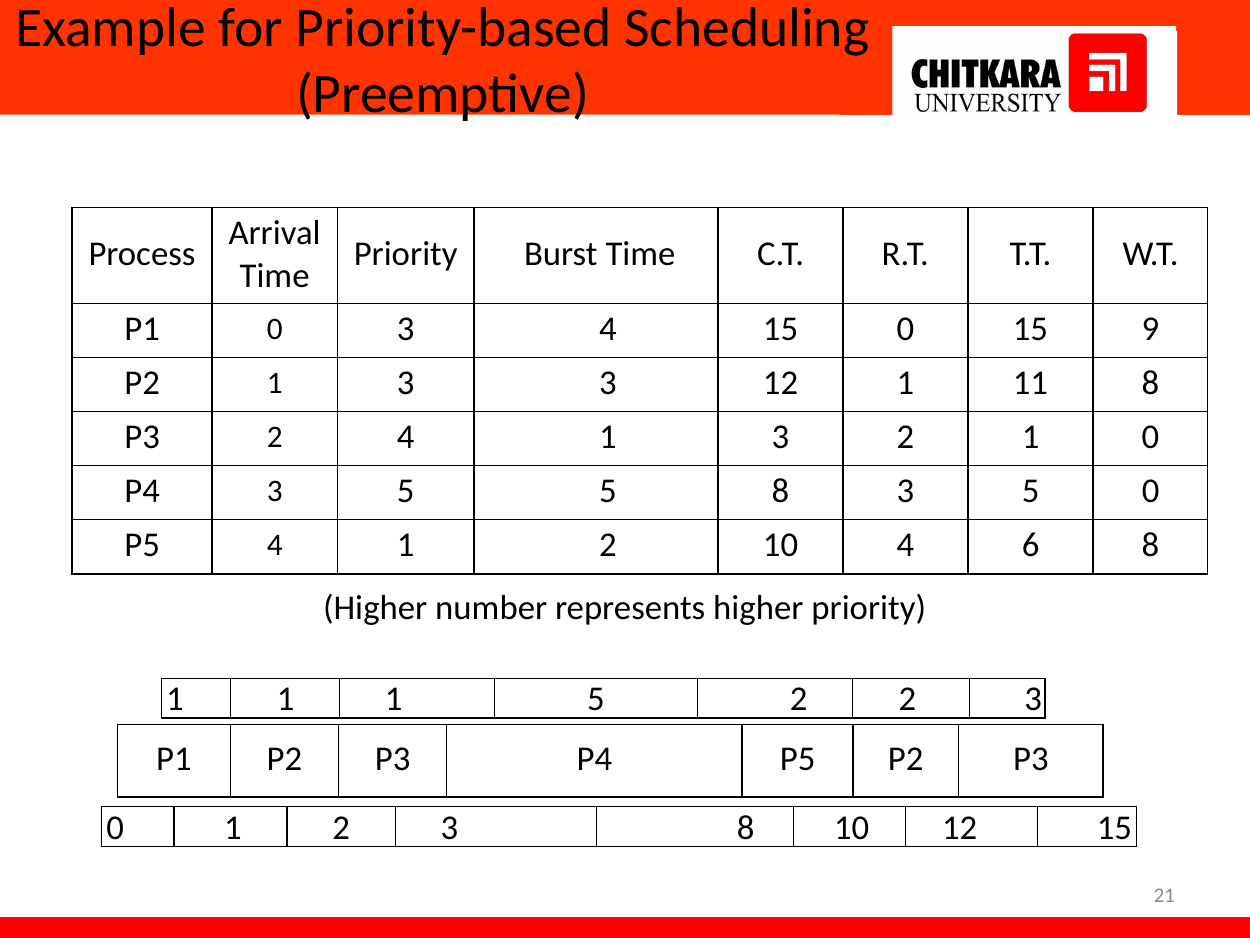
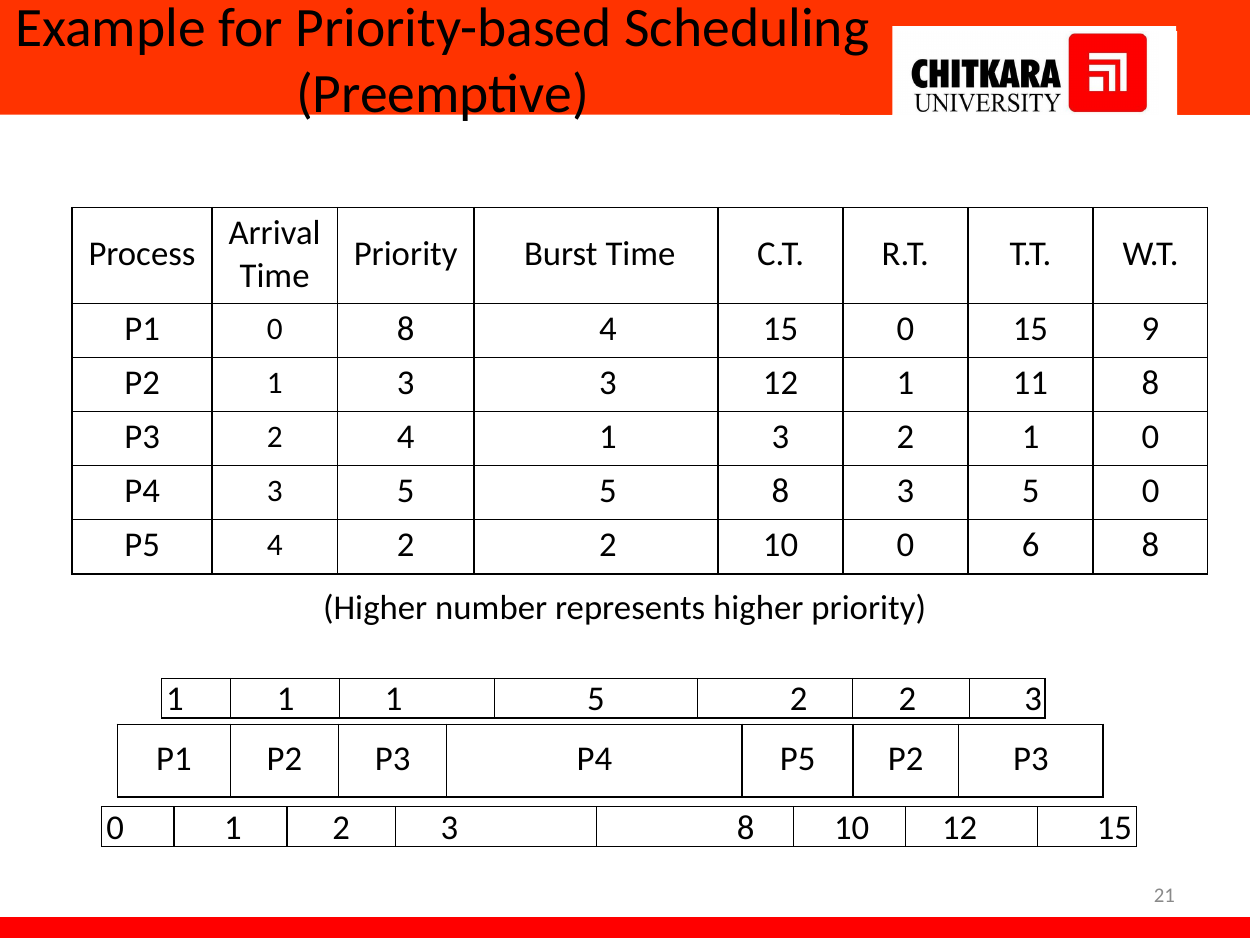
0 3: 3 -> 8 (406, 329)
P5 4 1: 1 -> 2 (406, 545)
10 4: 4 -> 0 (905, 545)
